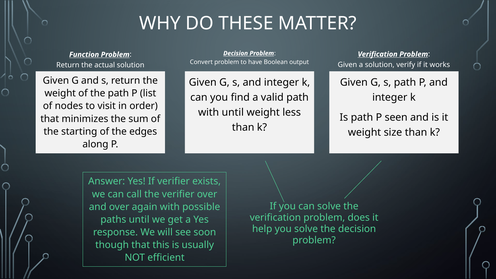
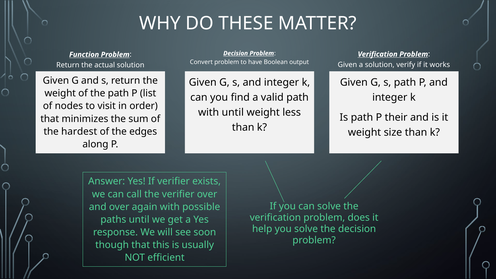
seen: seen -> their (396, 118)
starting: starting -> hardest (79, 132)
